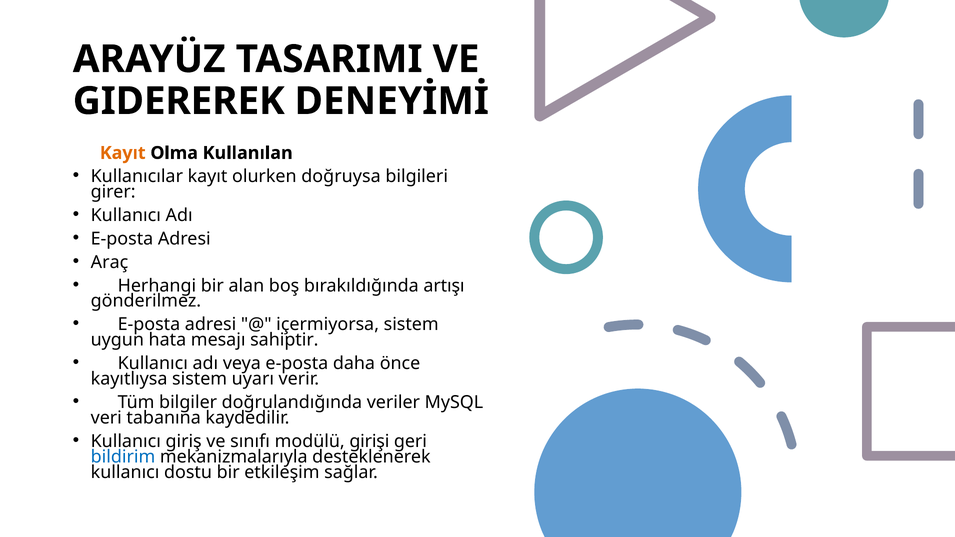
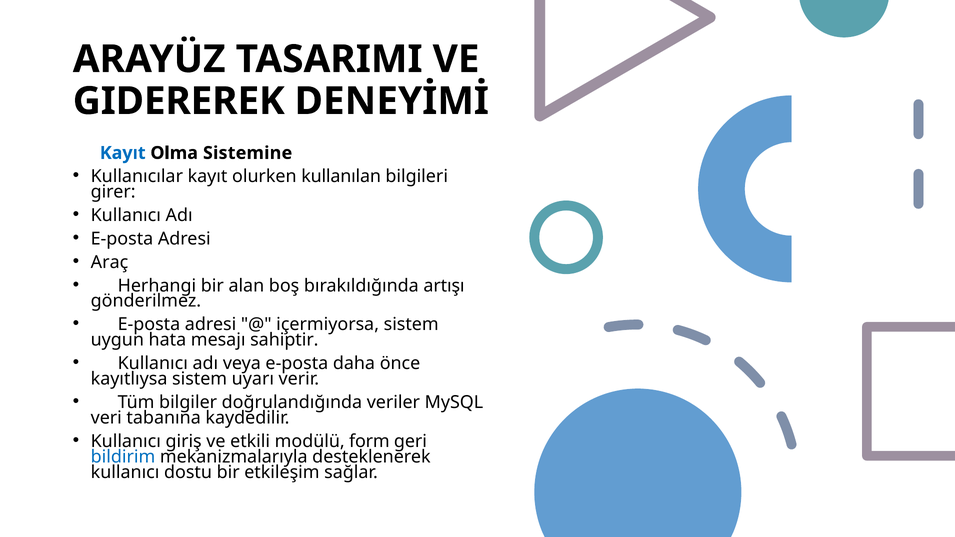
Kayıt colour: orange -> blue (123, 153)
Kullanılan: Kullanılan -> Sistemine (248, 153)
doğruysa: doğruysa -> kullanılan (341, 176)
sınıfı: sınıfı -> etkili (250, 441)
girişi: girişi -> form (369, 441)
